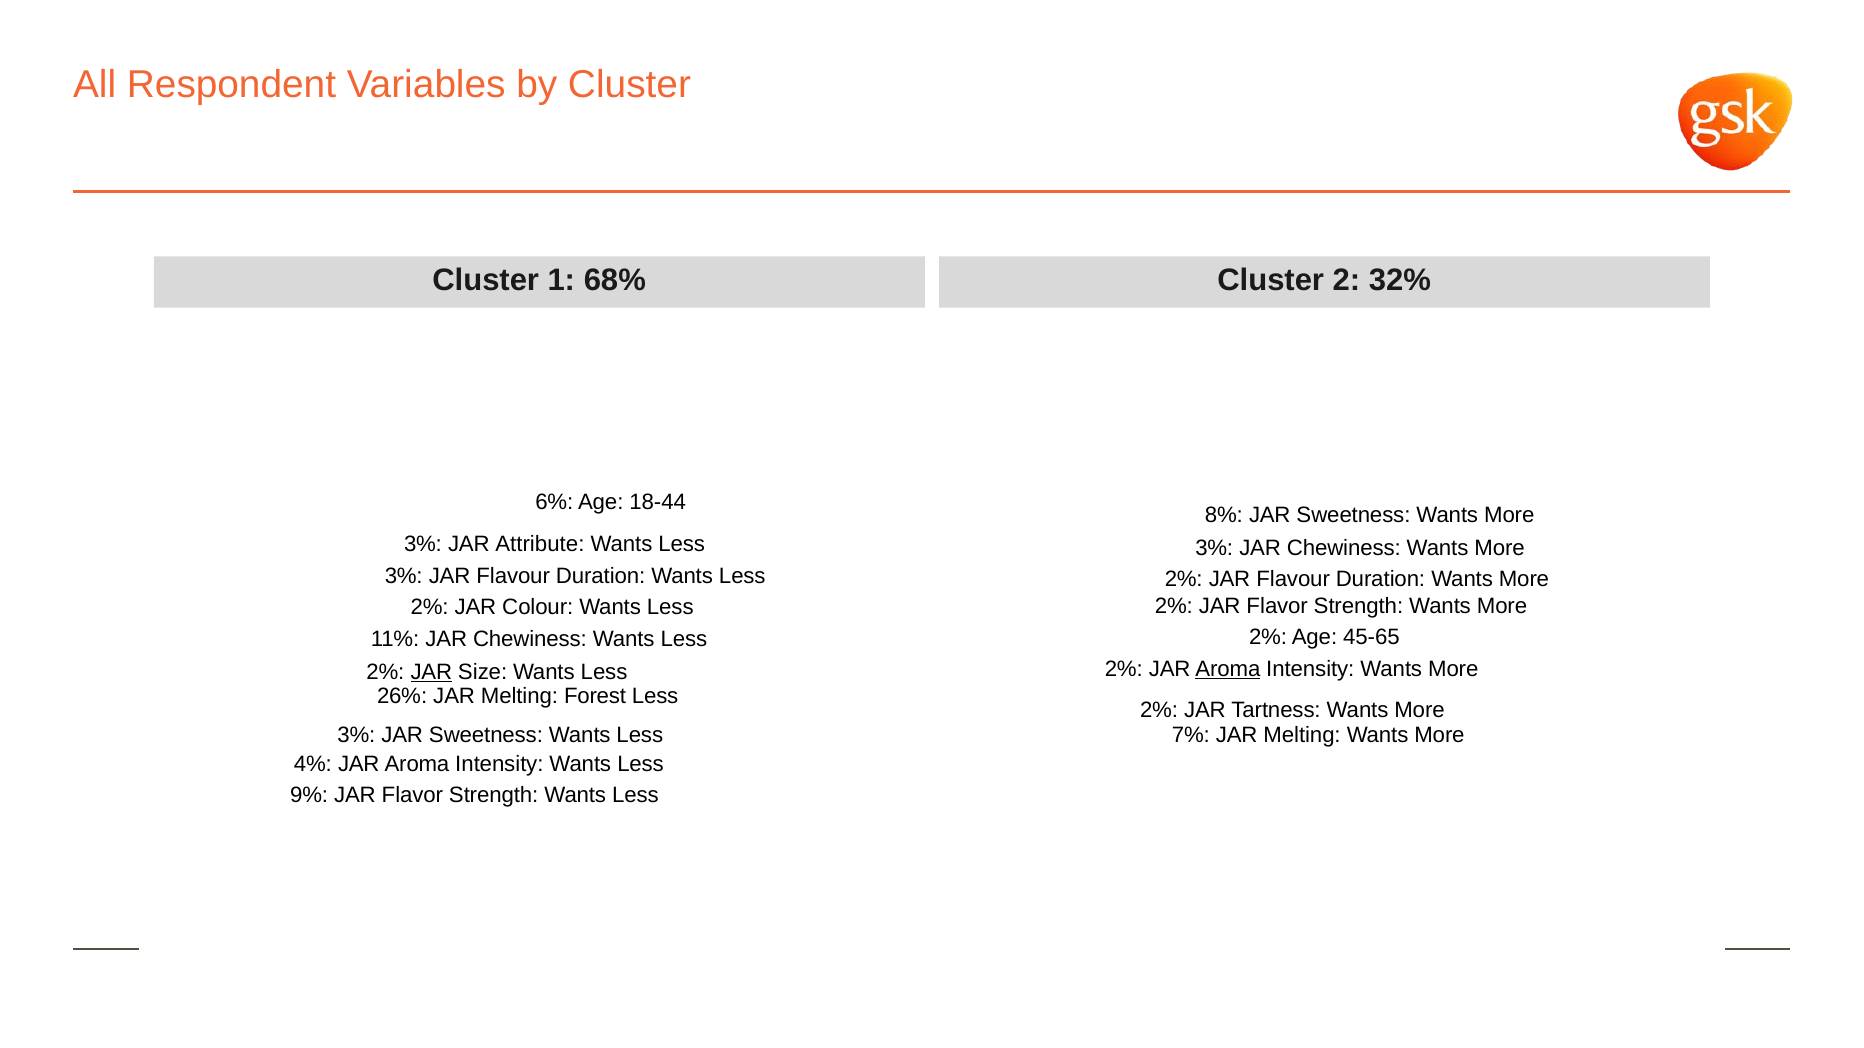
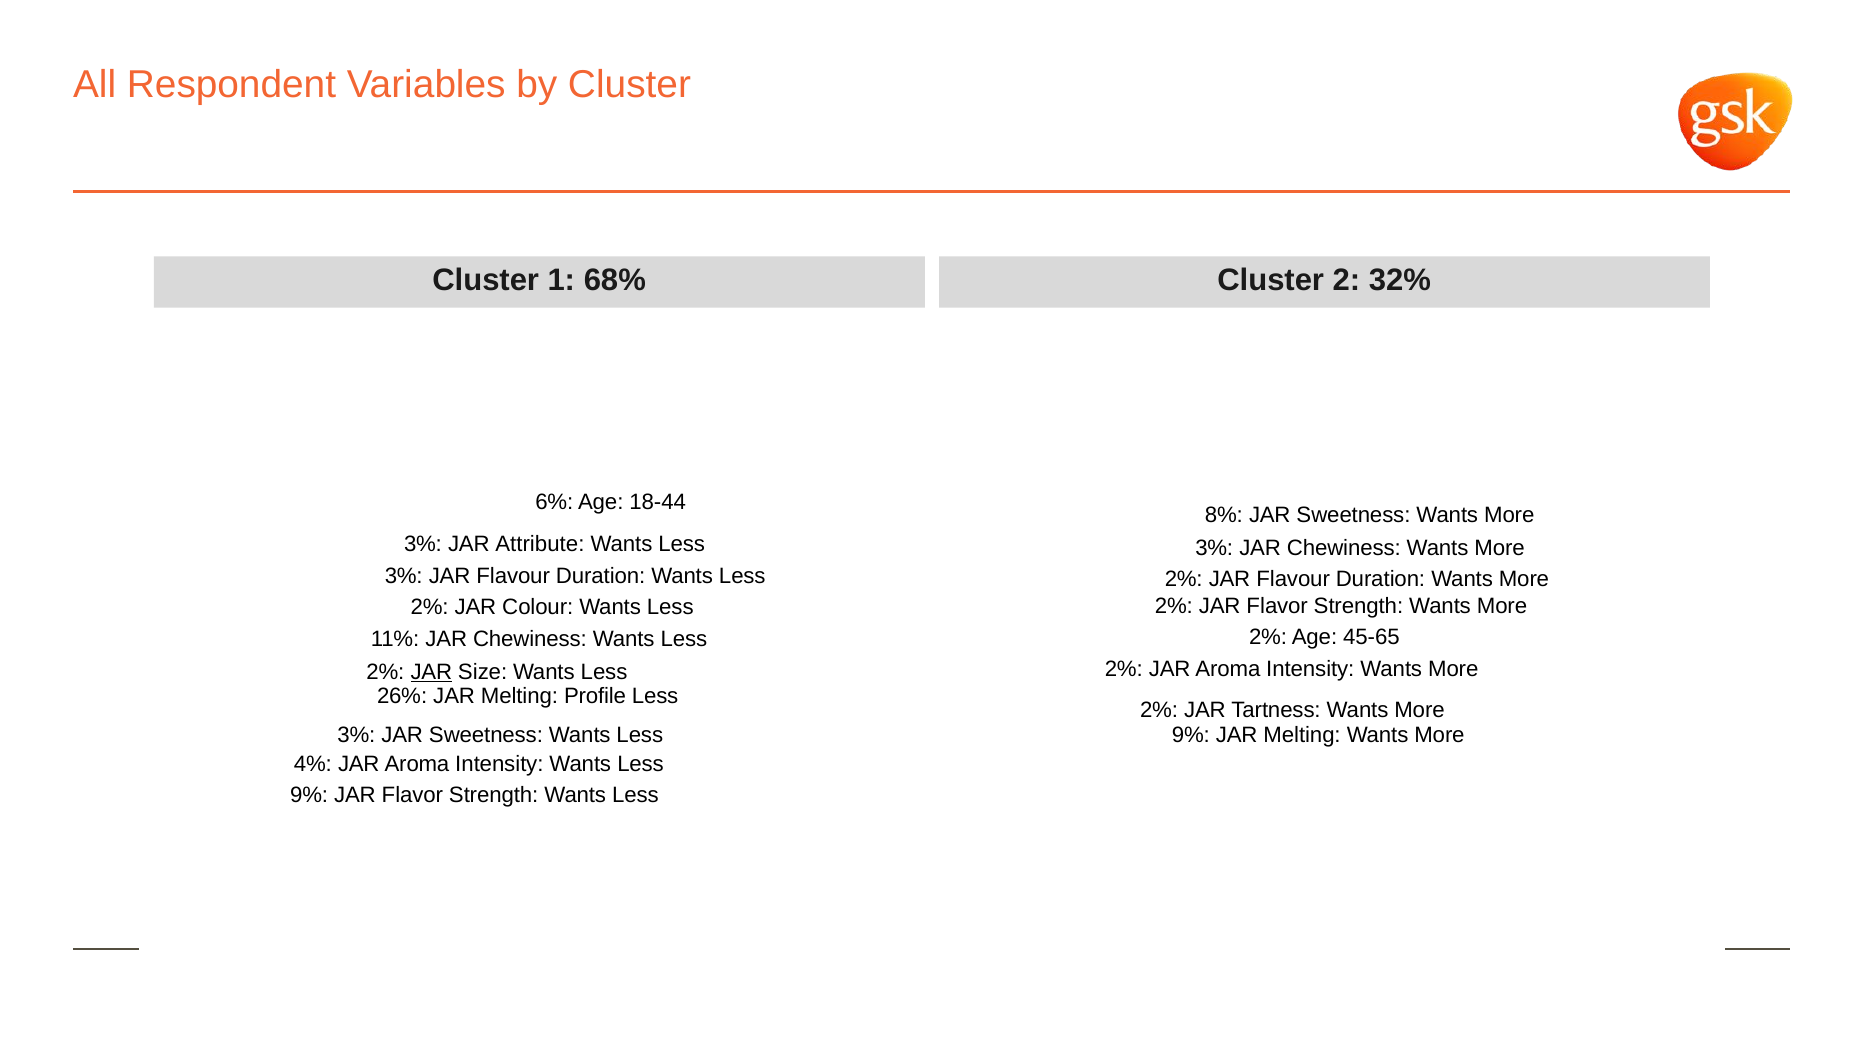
Aroma underline: present -> none (1228, 670)
Forest: Forest -> Profile (595, 696)
7%: 7% -> 9% (1191, 736)
